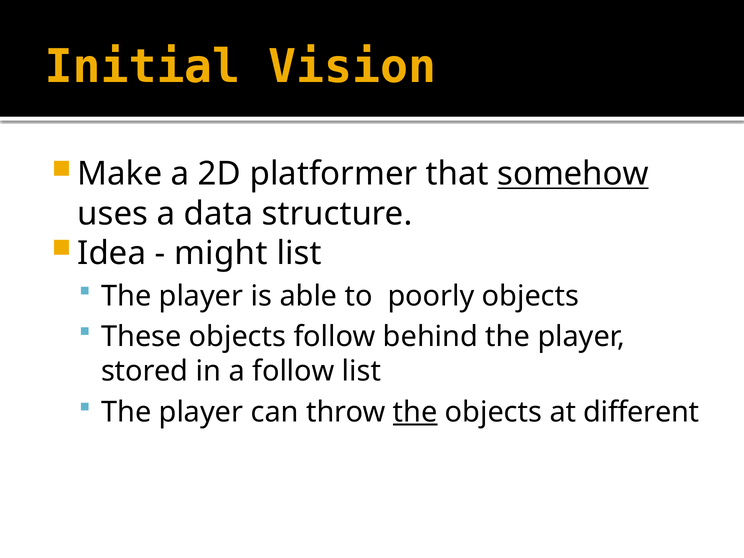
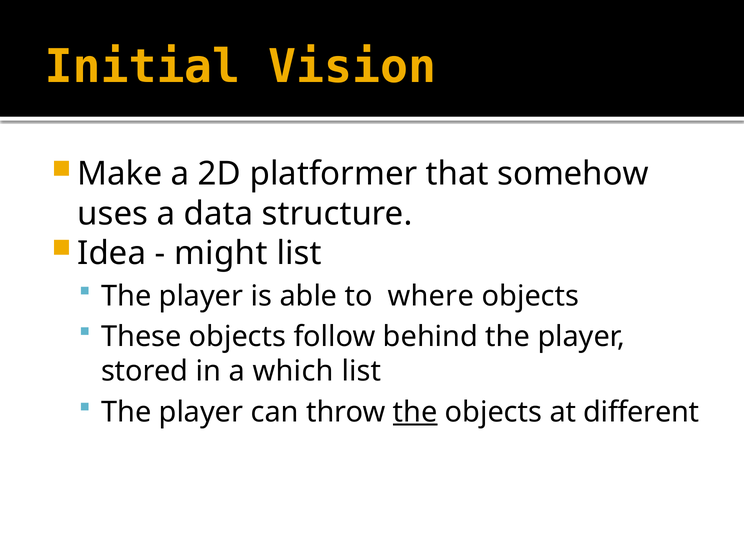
somehow underline: present -> none (573, 174)
poorly: poorly -> where (431, 296)
a follow: follow -> which (293, 371)
